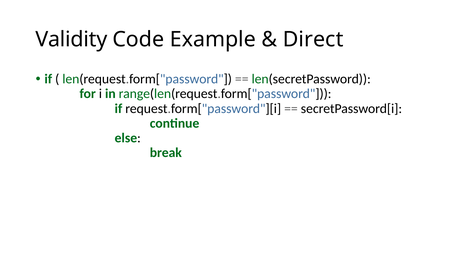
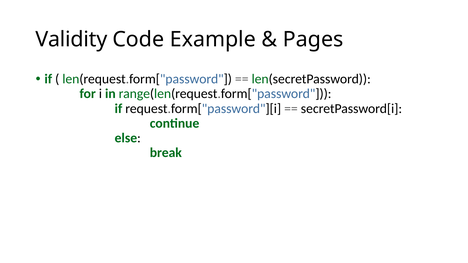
Direct: Direct -> Pages (313, 39)
